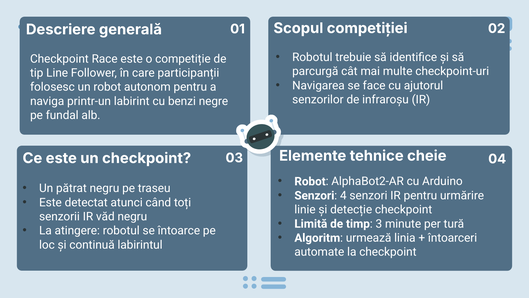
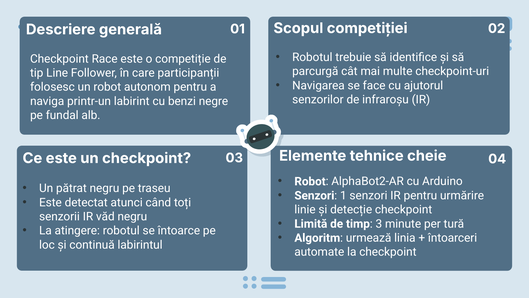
4: 4 -> 1 (343, 195)
